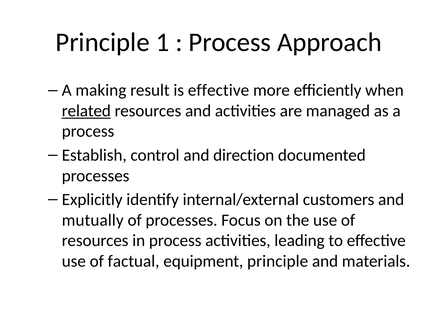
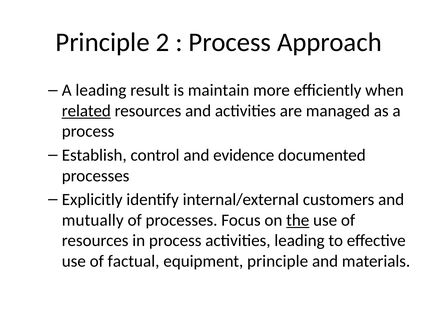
1: 1 -> 2 (163, 42)
A making: making -> leading (101, 90)
is effective: effective -> maintain (219, 90)
direction: direction -> evidence (244, 155)
the underline: none -> present (298, 220)
